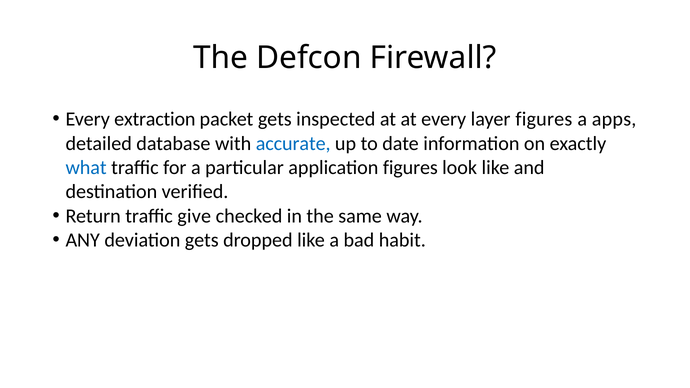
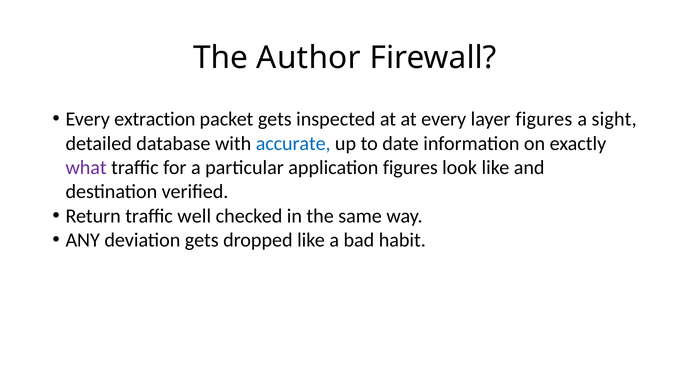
Defcon: Defcon -> Author (309, 58)
apps: apps -> sight (614, 119)
what colour: blue -> purple (86, 168)
give: give -> well (194, 216)
